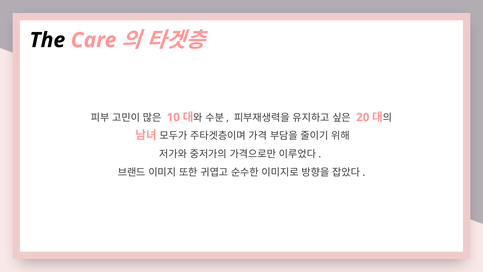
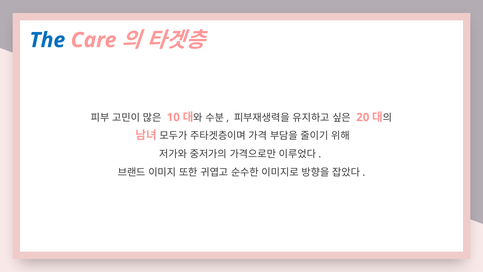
The colour: black -> blue (47, 40)
